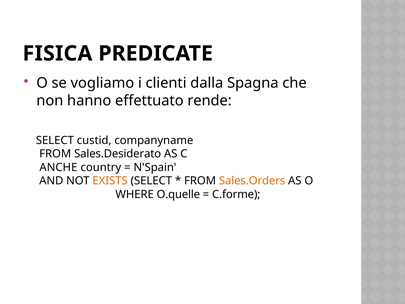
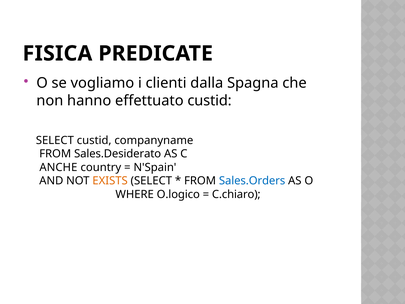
effettuato rende: rende -> custid (210, 101)
Sales.Orders colour: orange -> blue (252, 181)
O.quelle: O.quelle -> O.logico (178, 194)
C.forme: C.forme -> C.chiaro (236, 194)
